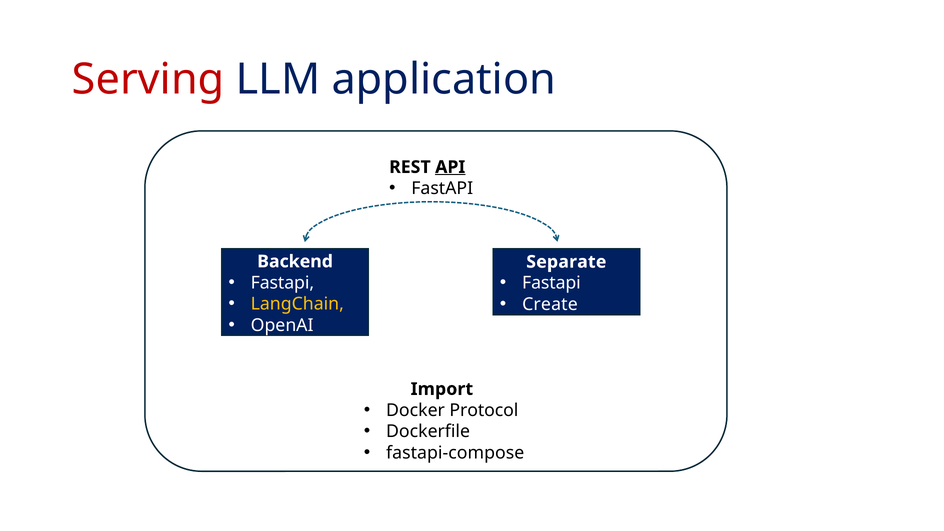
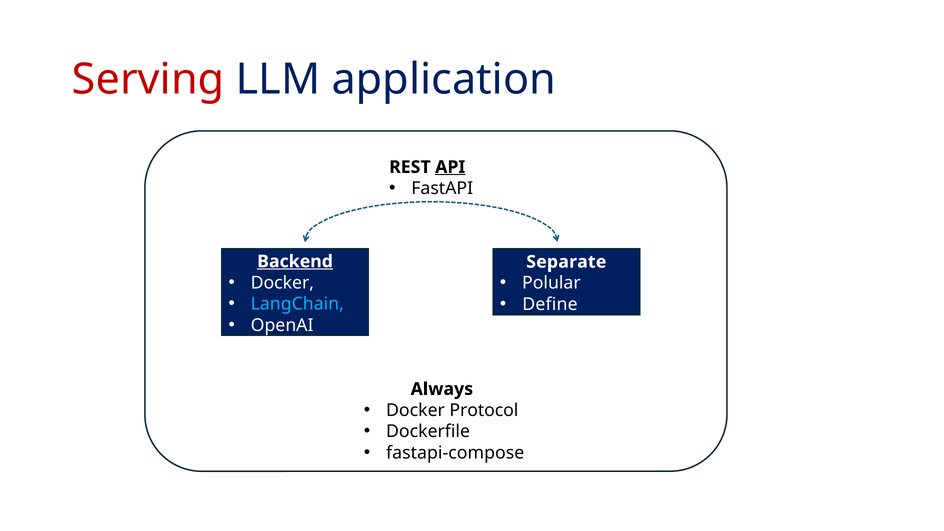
Backend underline: none -> present (295, 261)
Fastapi: Fastapi -> Docker (282, 283)
Fastapi: Fastapi -> Polular (551, 283)
LangChain colour: yellow -> light blue (297, 304)
Create: Create -> Define (550, 304)
Import: Import -> Always (442, 389)
